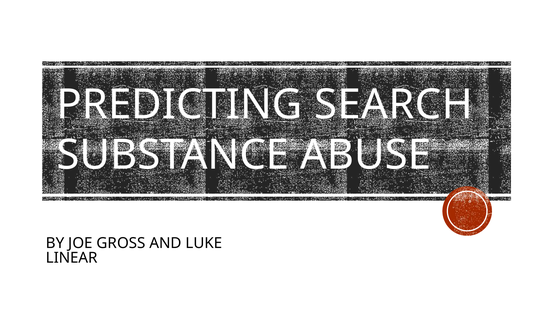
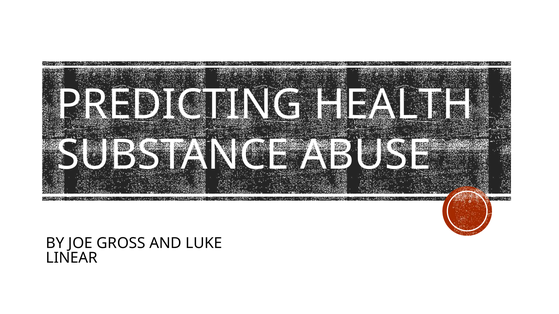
SEARCH: SEARCH -> HEALTH (393, 105)
